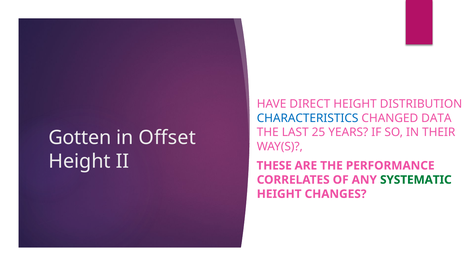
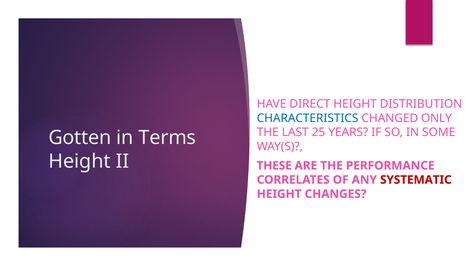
DATA: DATA -> ONLY (436, 118)
THEIR: THEIR -> SOME (439, 133)
Offset: Offset -> Terms (167, 138)
SYSTEMATIC colour: green -> red (416, 180)
